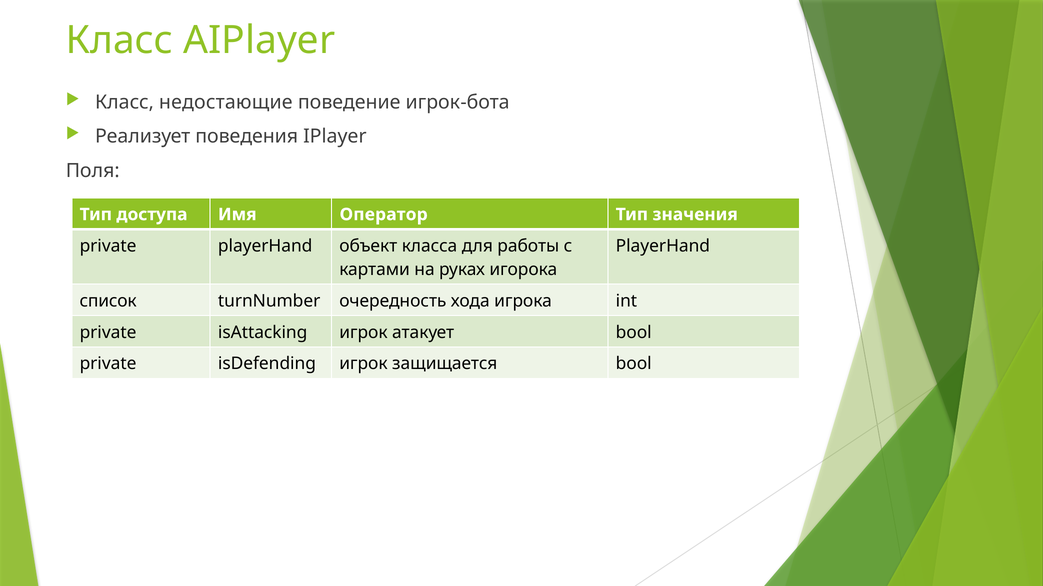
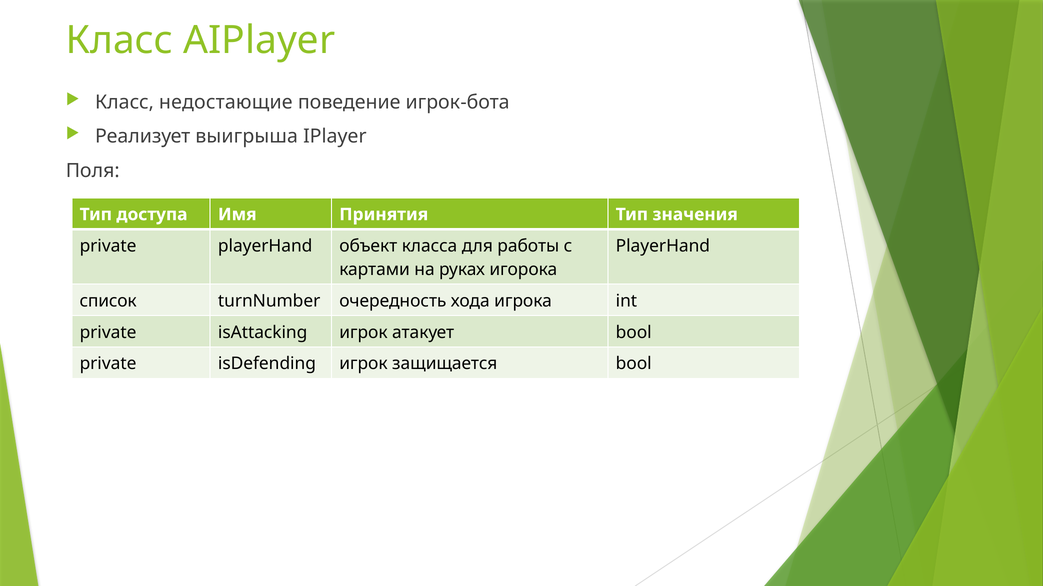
поведения: поведения -> выигрыша (247, 137)
Оператор: Оператор -> Принятия (384, 215)
